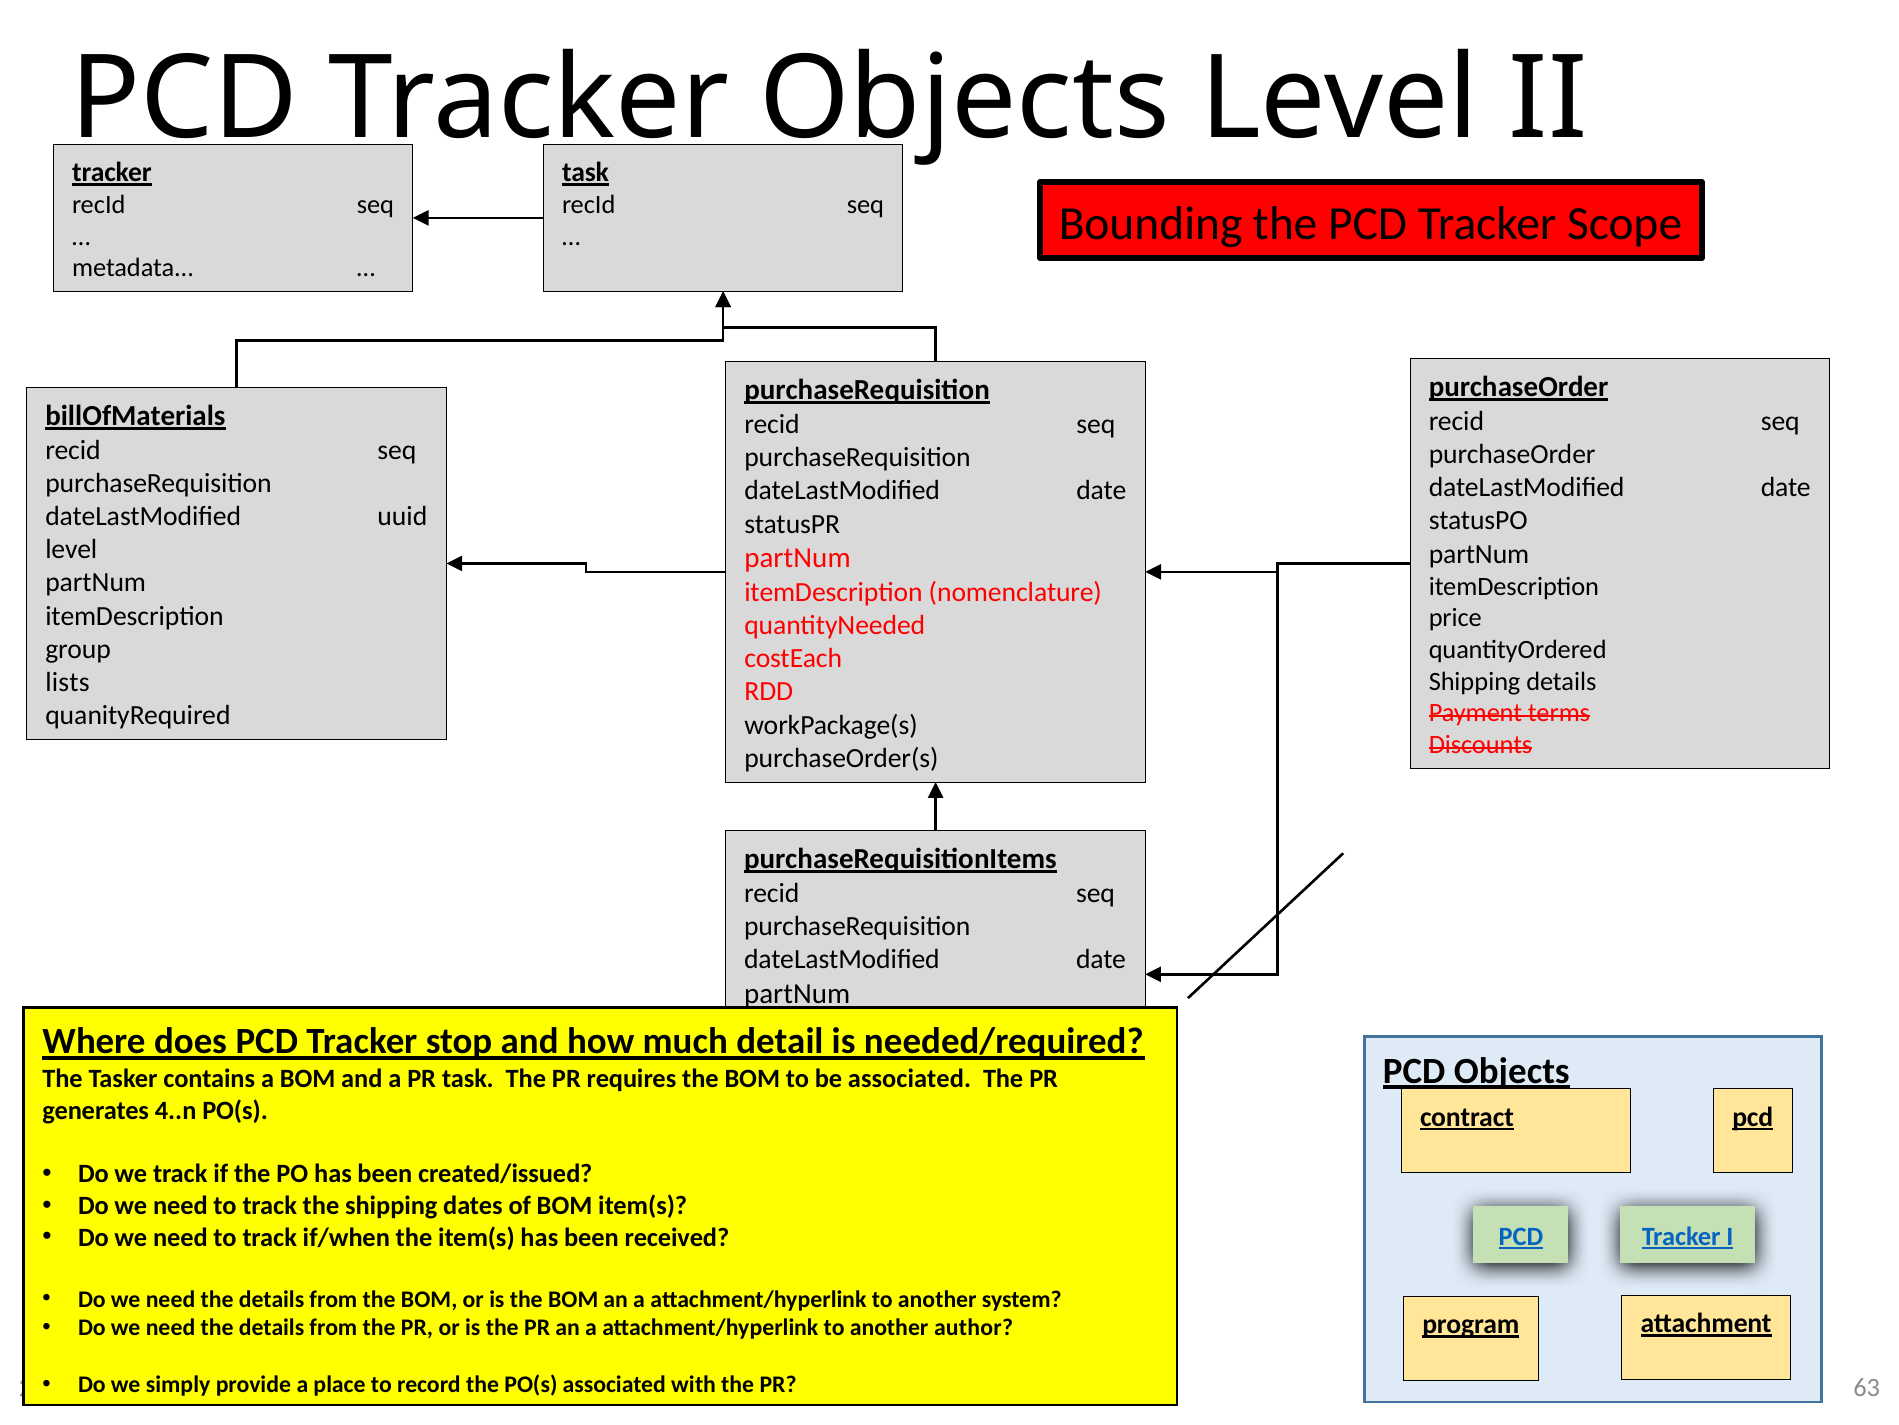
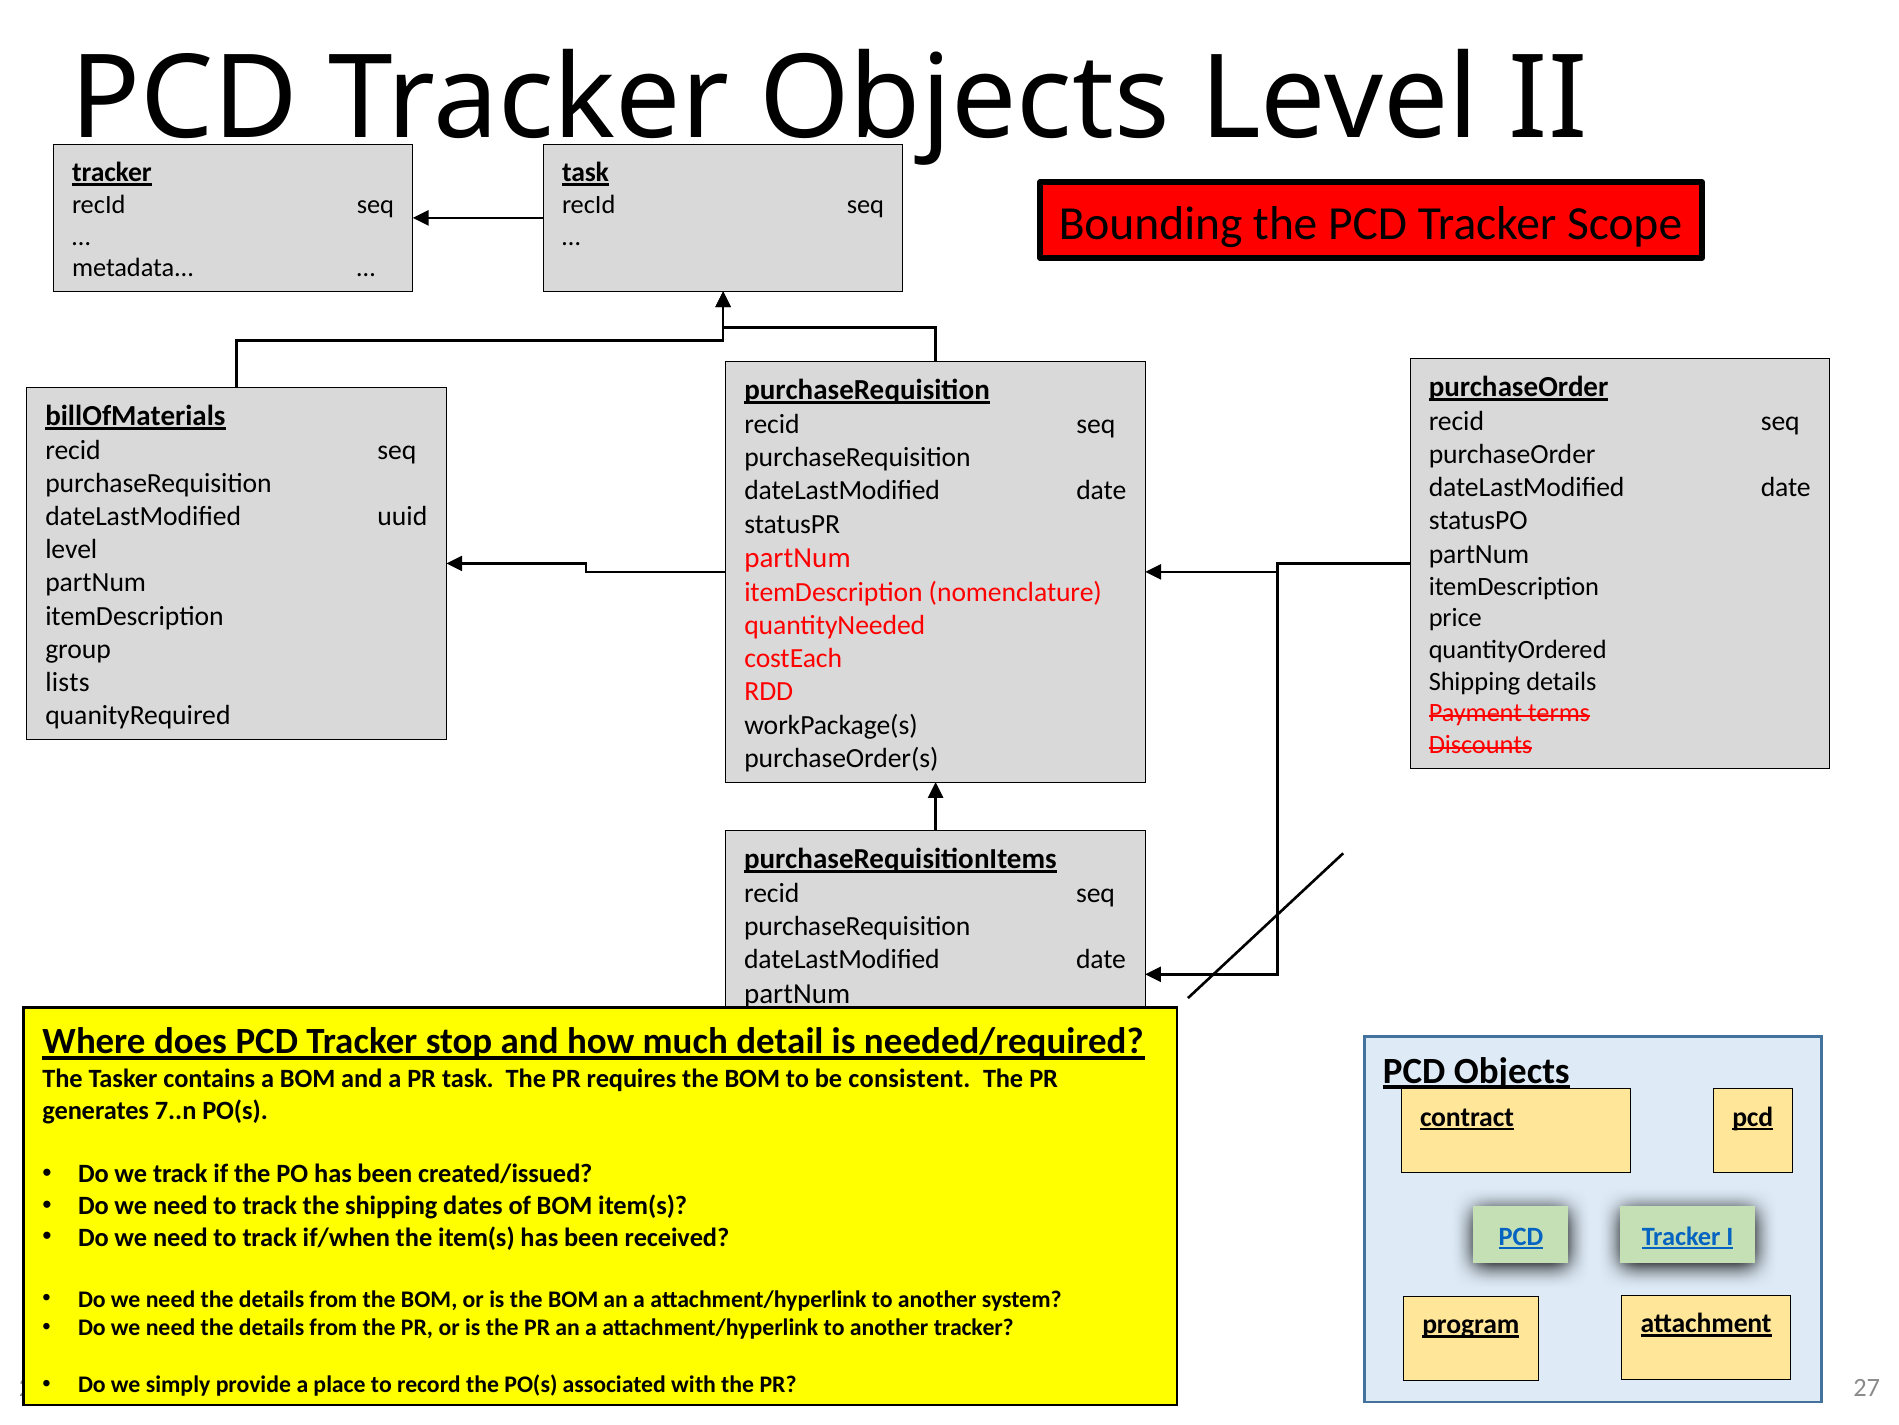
associated: associated -> consistent (909, 1079)
4..n: 4..n -> 7..n (176, 1110)
another author: author -> tracker (974, 1327)
63: 63 -> 27 (1867, 1387)
